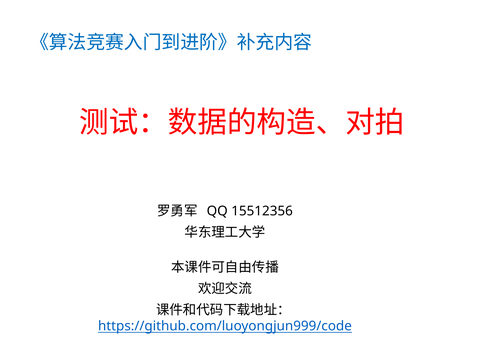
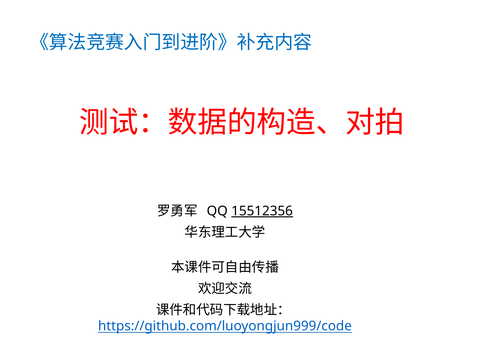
15512356 underline: none -> present (262, 211)
